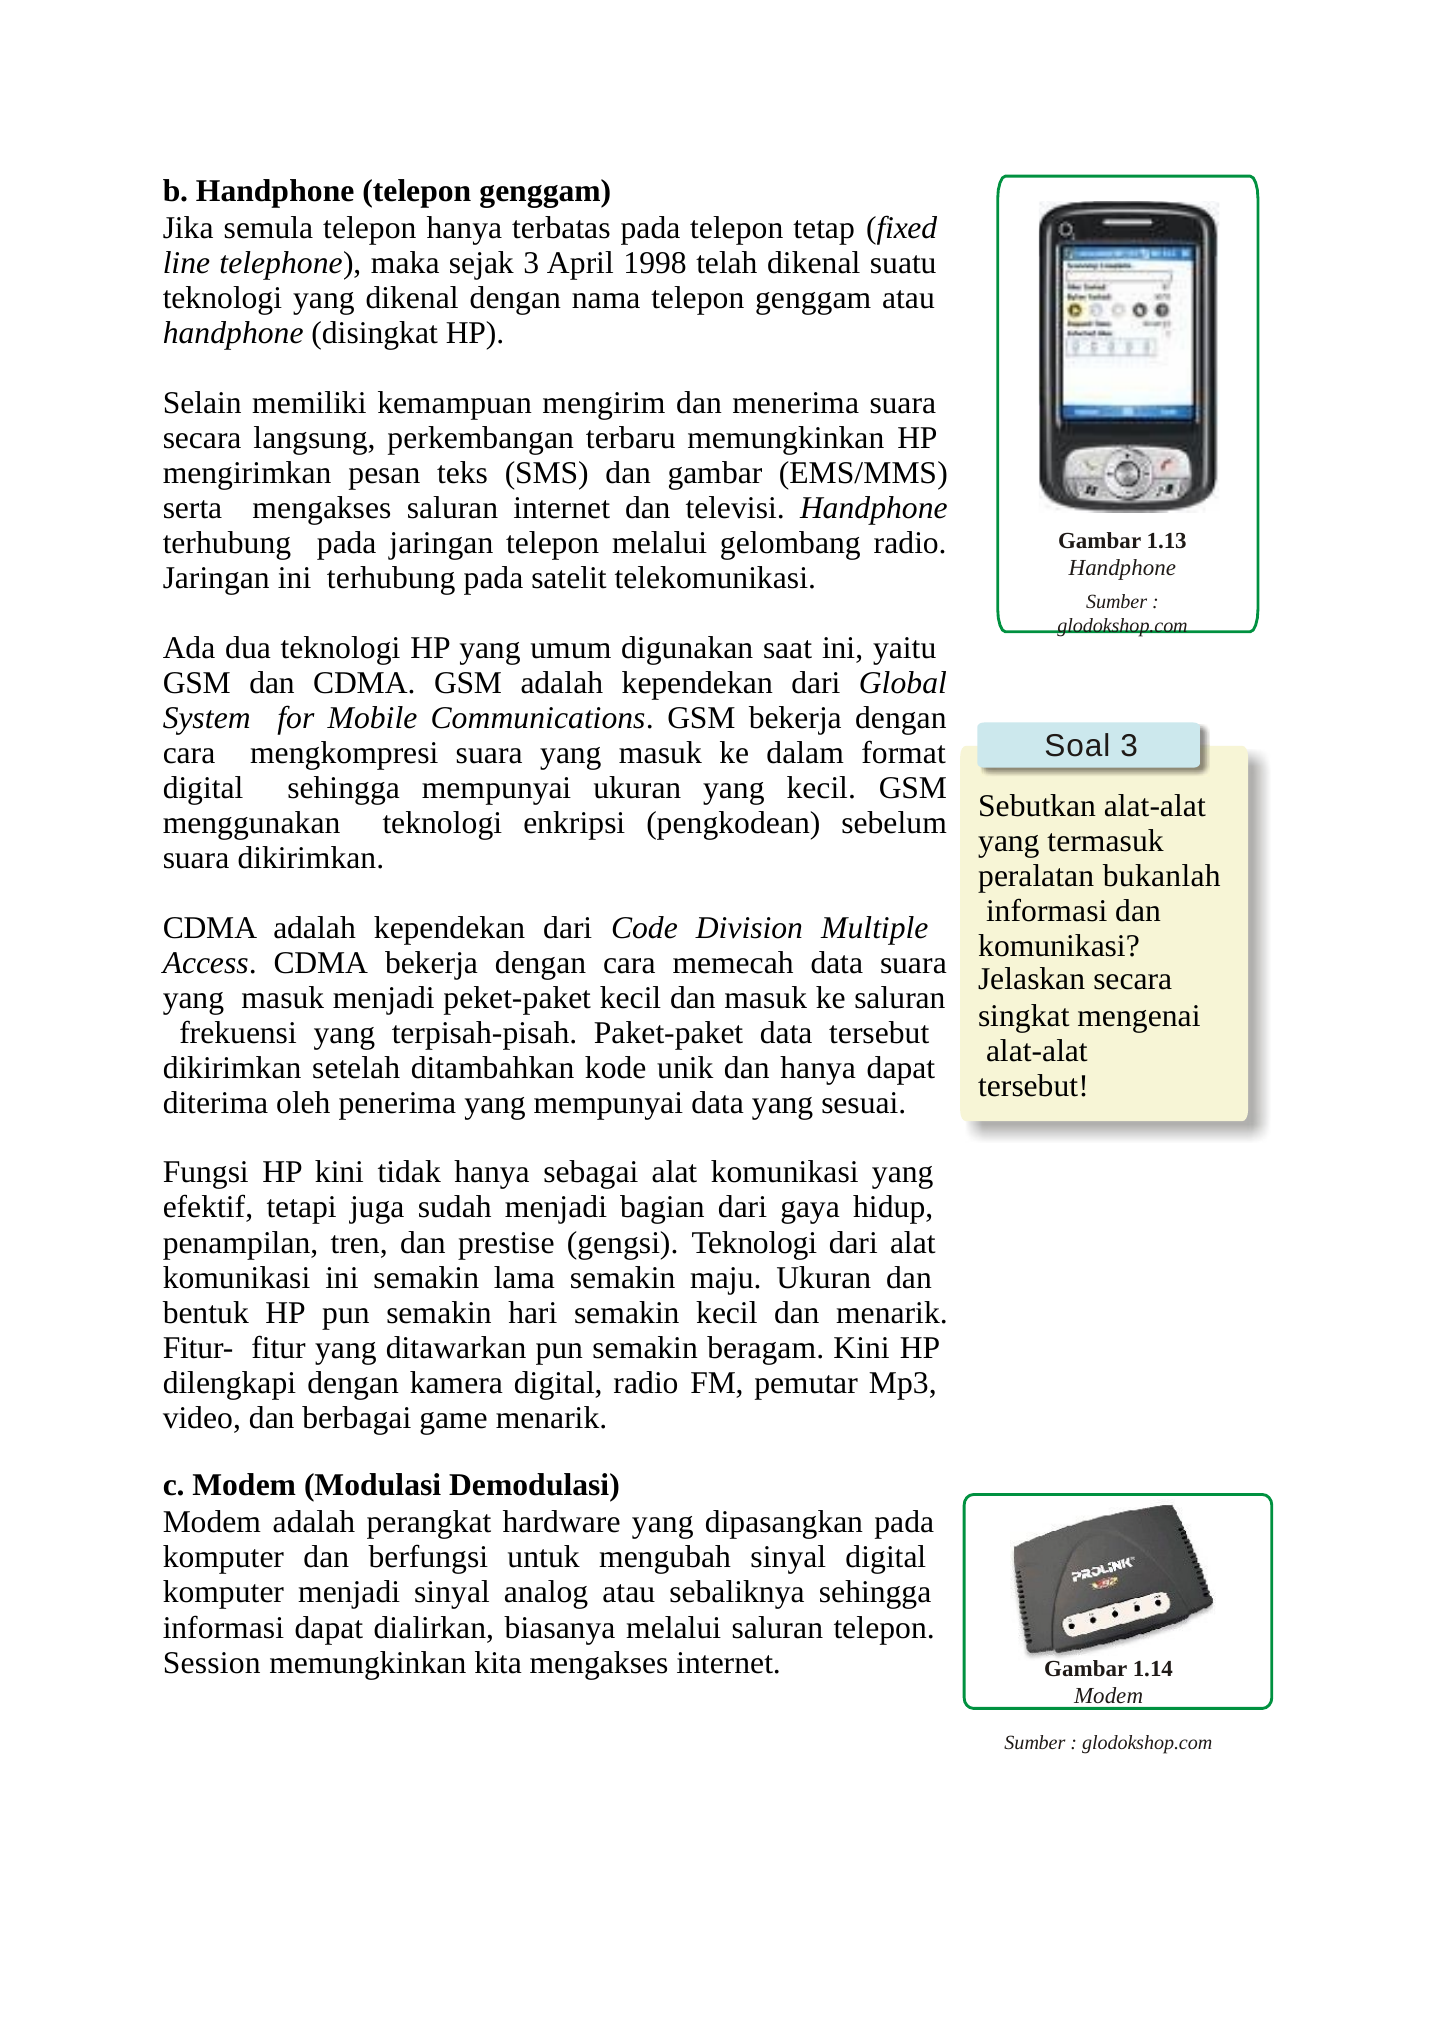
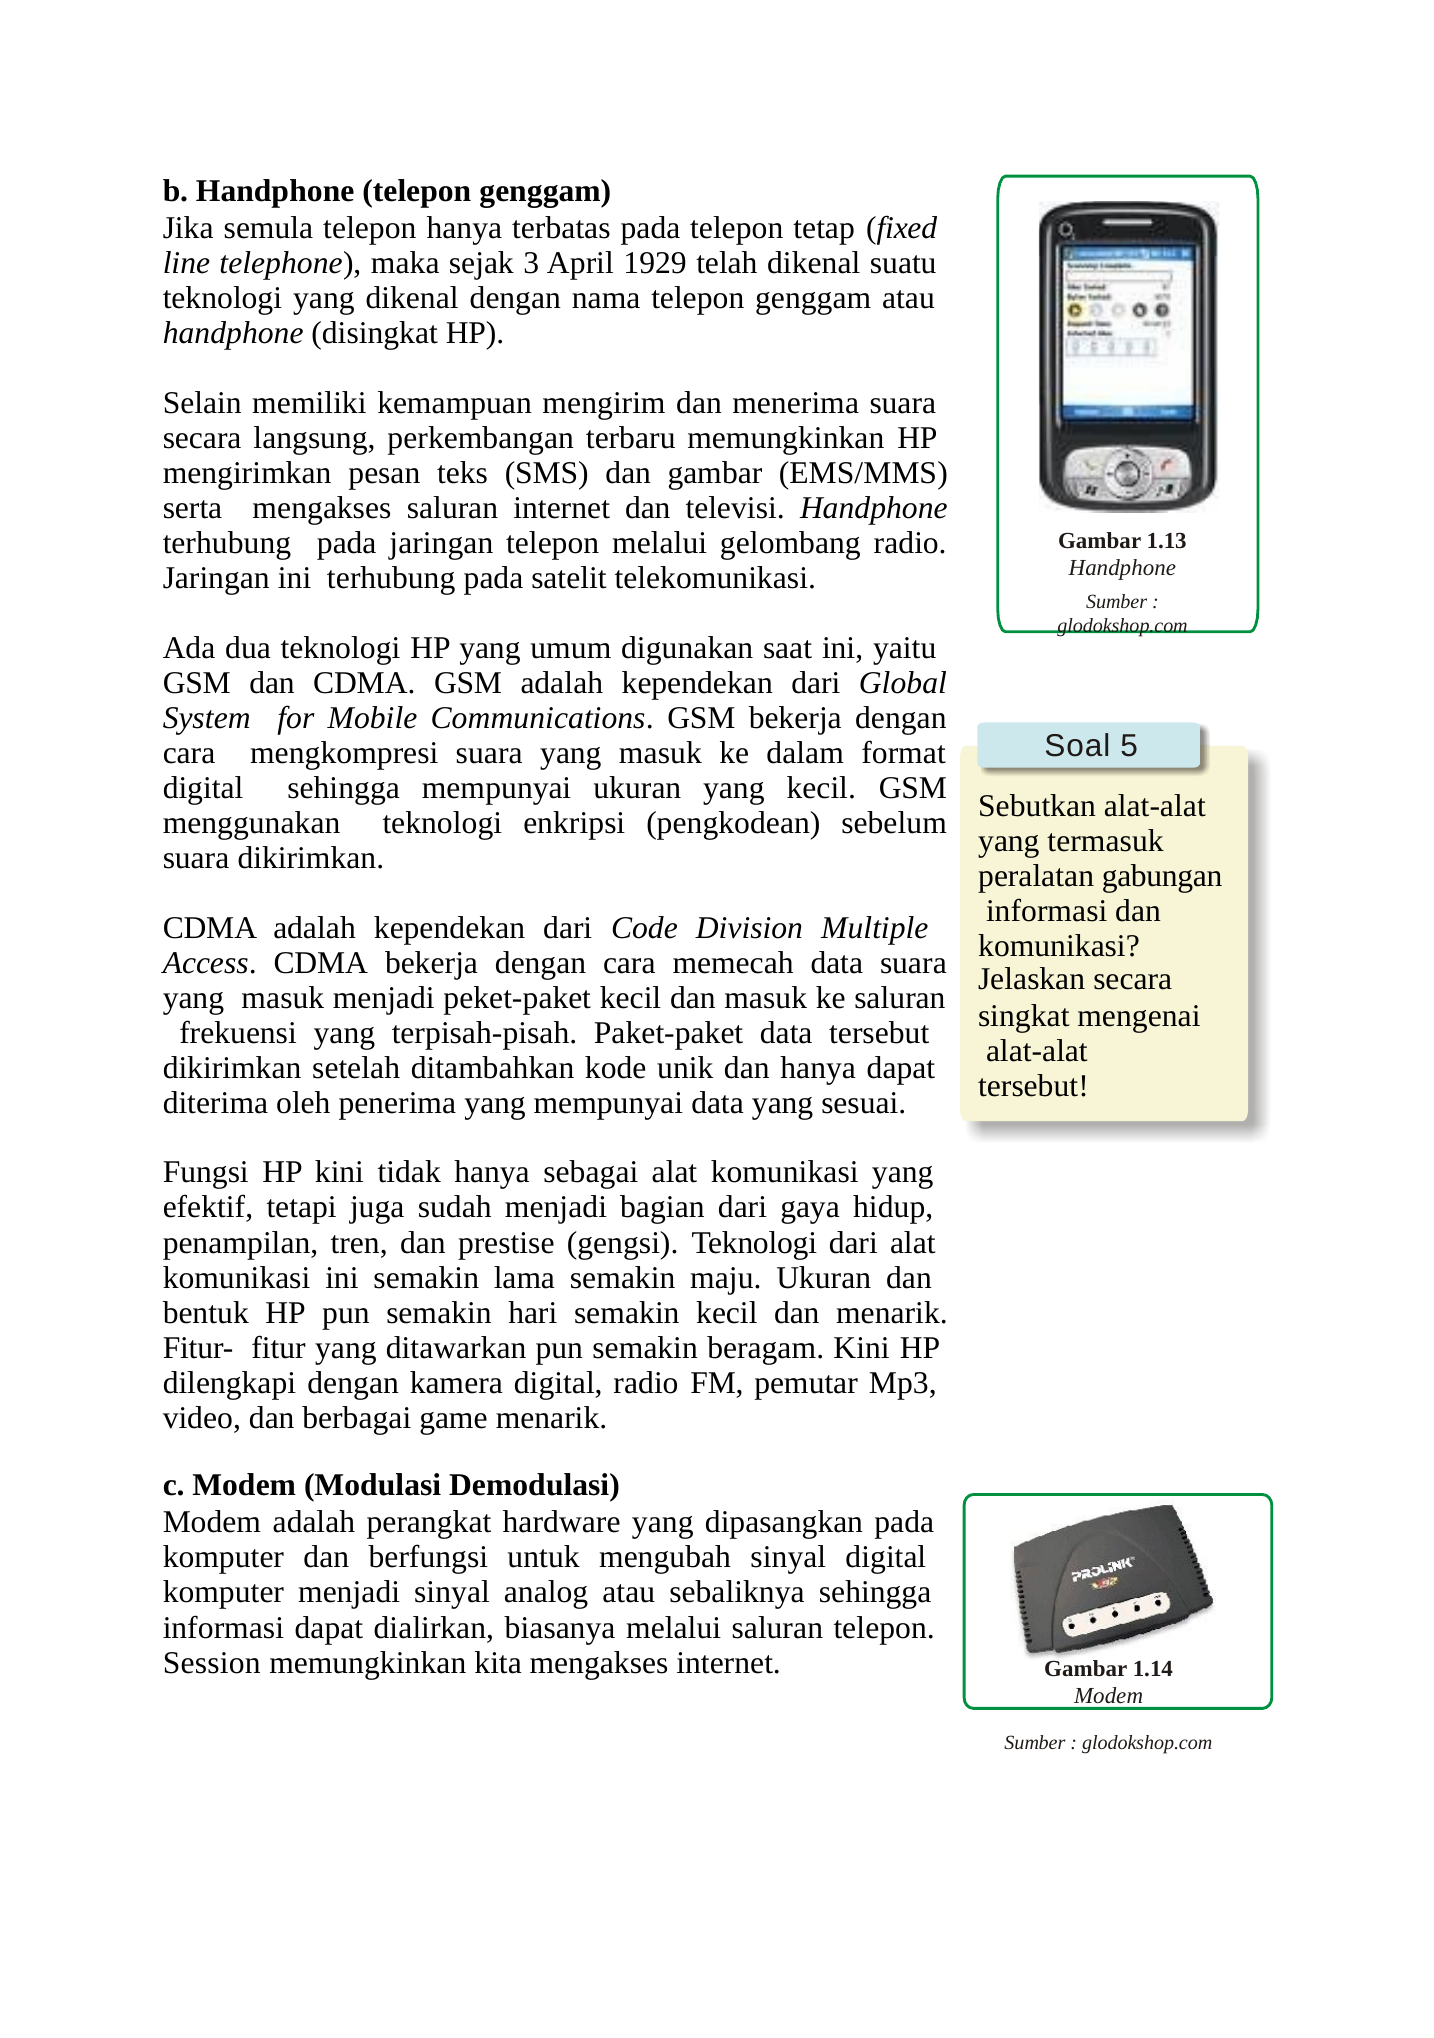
1998: 1998 -> 1929 (655, 263)
Soal 3: 3 -> 5 (1129, 746)
bukanlah: bukanlah -> gabungan (1162, 876)
